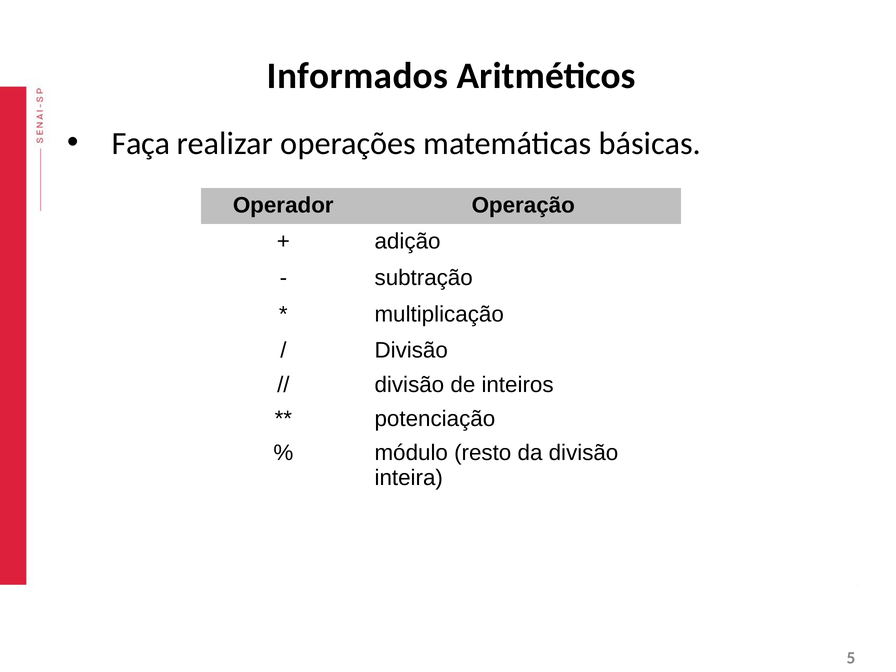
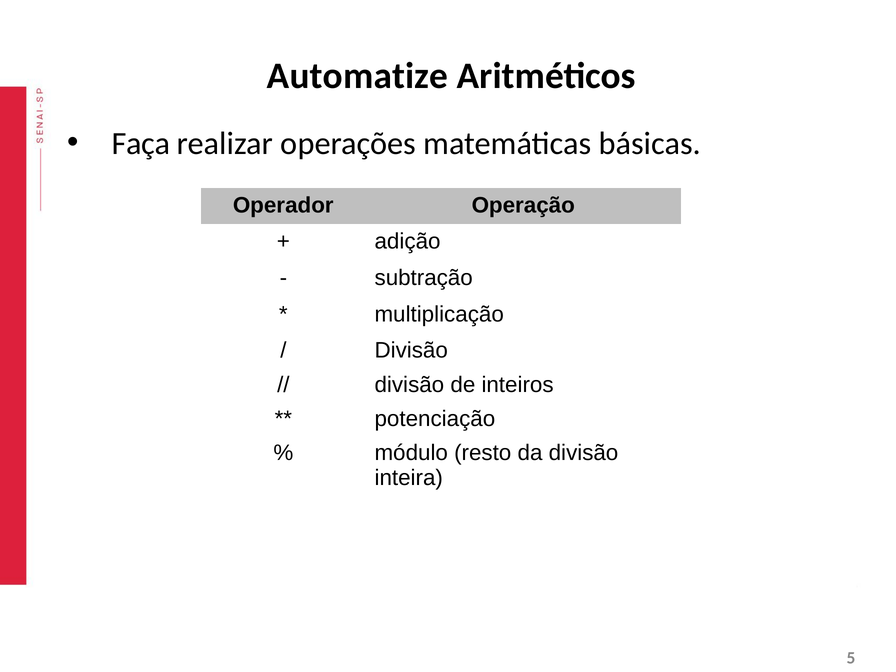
Informados: Informados -> Automatize (358, 76)
